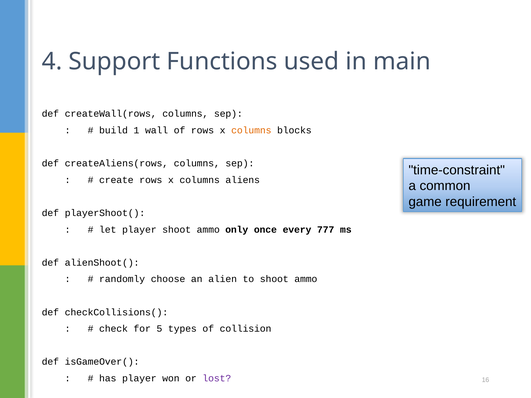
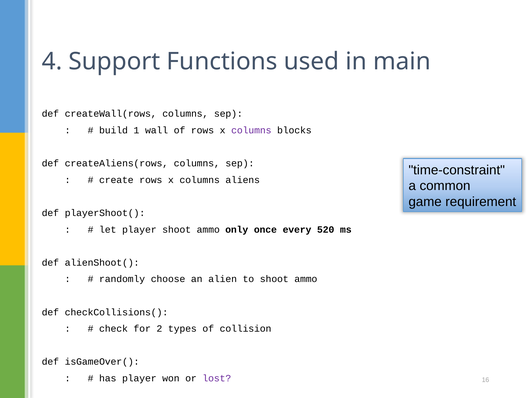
columns colour: orange -> purple (251, 130)
777: 777 -> 520 (326, 230)
5: 5 -> 2 (159, 329)
